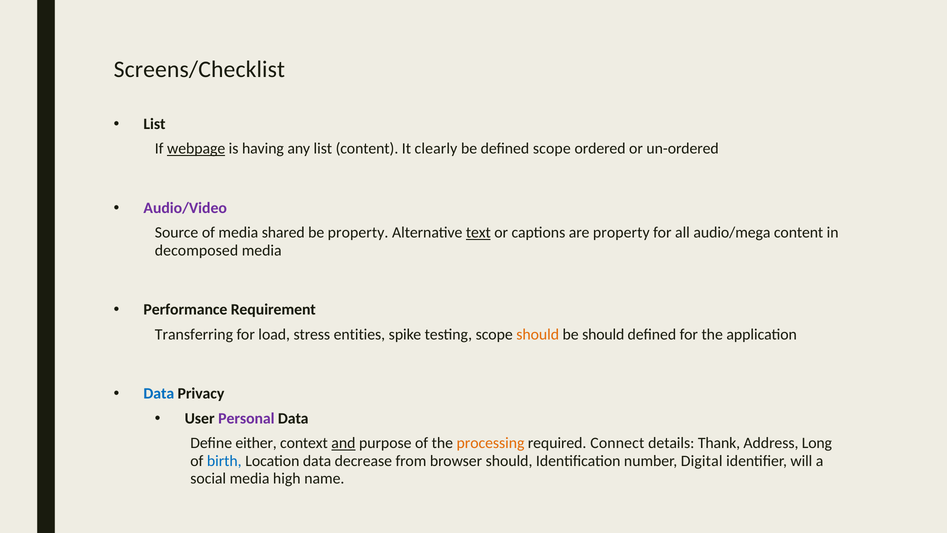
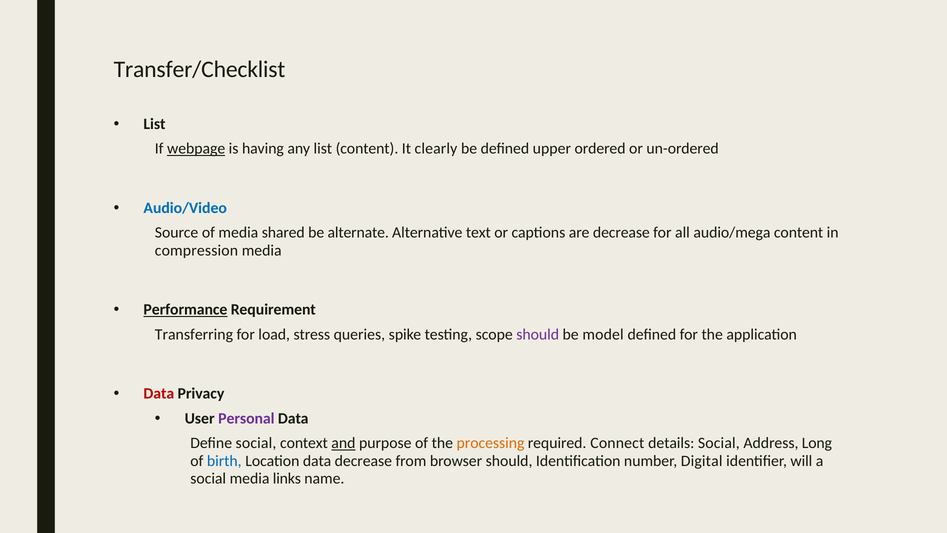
Screens/Checklist: Screens/Checklist -> Transfer/Checklist (199, 69)
defined scope: scope -> upper (552, 148)
Audio/Video colour: purple -> blue (185, 208)
be property: property -> alternate (358, 232)
text underline: present -> none (478, 232)
are property: property -> decrease (621, 232)
decomposed: decomposed -> compression (196, 250)
Performance underline: none -> present (185, 309)
entities: entities -> queries (359, 334)
should colour: orange -> purple (538, 334)
be should: should -> model (603, 334)
Data colour: blue -> red (159, 393)
Define either: either -> social (256, 443)
details Thank: Thank -> Social (719, 443)
high: high -> links (287, 478)
